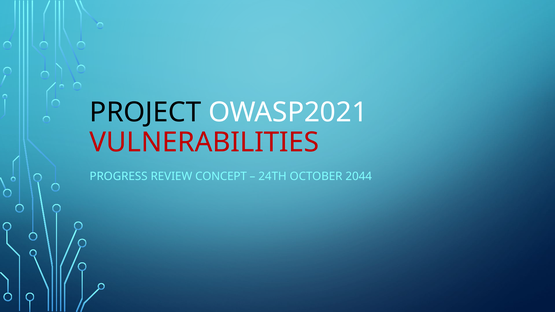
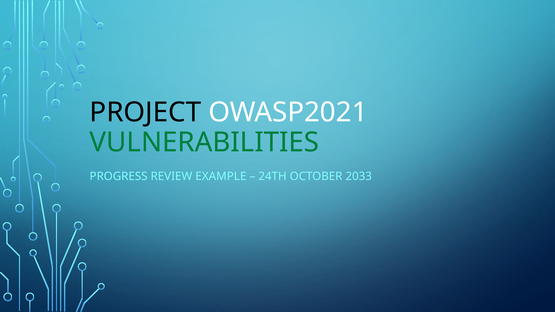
VULNERABILITIES colour: red -> green (204, 143)
CONCEPT: CONCEPT -> EXAMPLE (221, 177)
2044: 2044 -> 2033 (359, 177)
